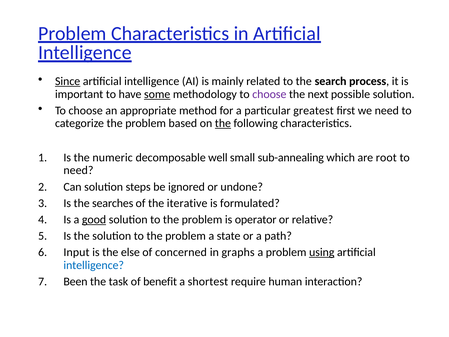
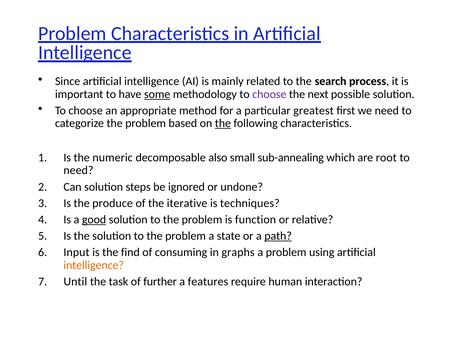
Since underline: present -> none (68, 81)
well: well -> also (218, 157)
searches: searches -> produce (113, 203)
formulated: formulated -> techniques (250, 203)
operator: operator -> function (256, 219)
path underline: none -> present (278, 236)
else: else -> find (130, 252)
concerned: concerned -> consuming (181, 252)
using underline: present -> none (322, 252)
intelligence colour: blue -> orange (94, 265)
Been: Been -> Until (75, 281)
benefit: benefit -> further (160, 281)
shortest: shortest -> features (208, 281)
